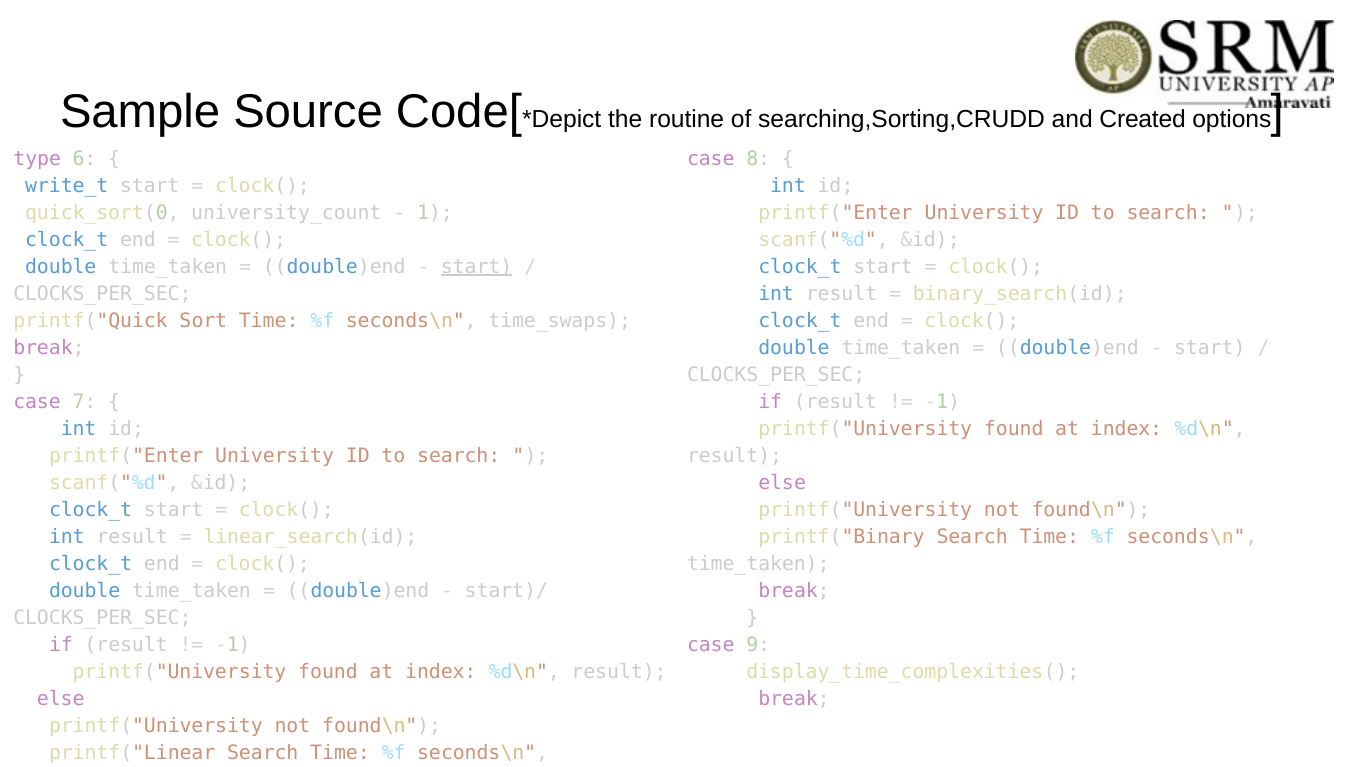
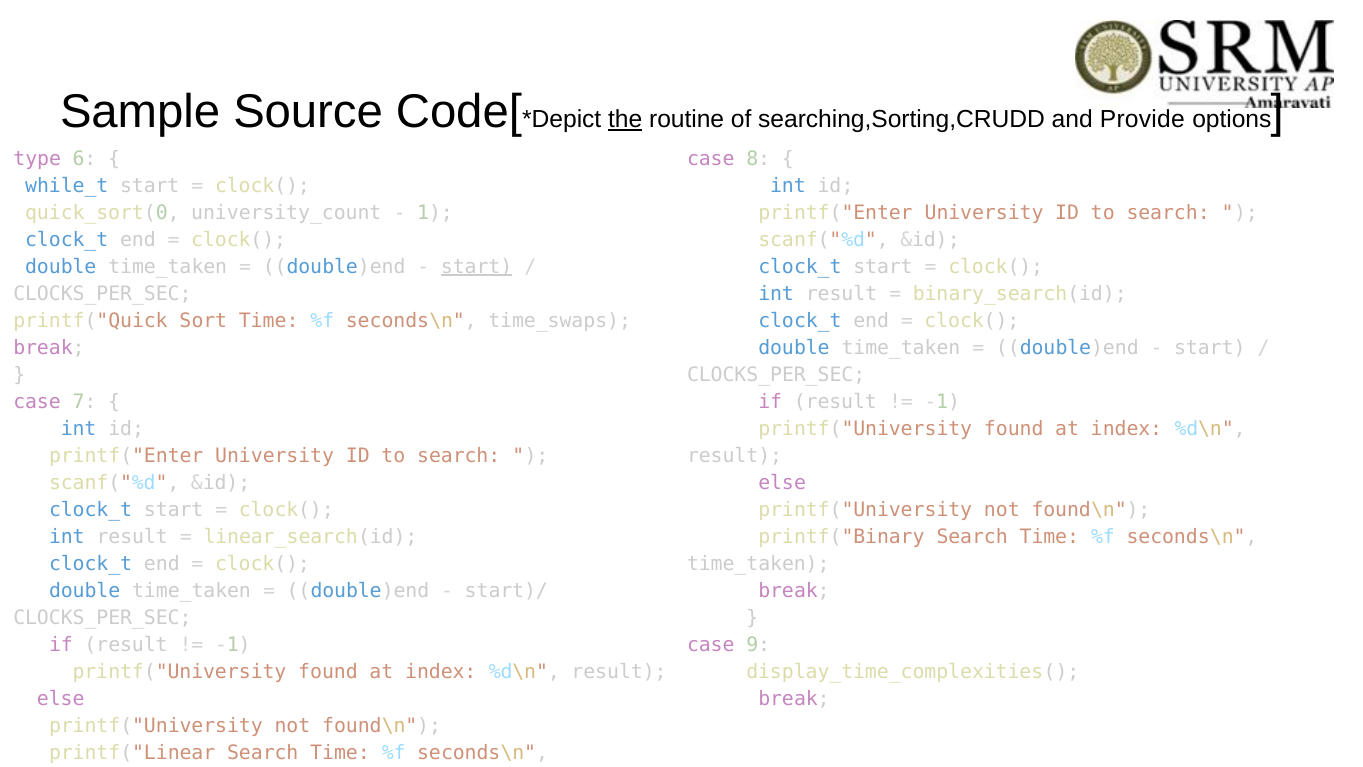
the underline: none -> present (625, 119)
Created: Created -> Provide (1142, 119)
write_t: write_t -> while_t (67, 185)
